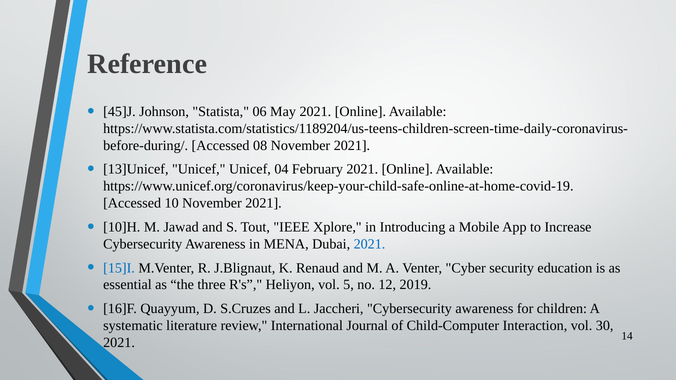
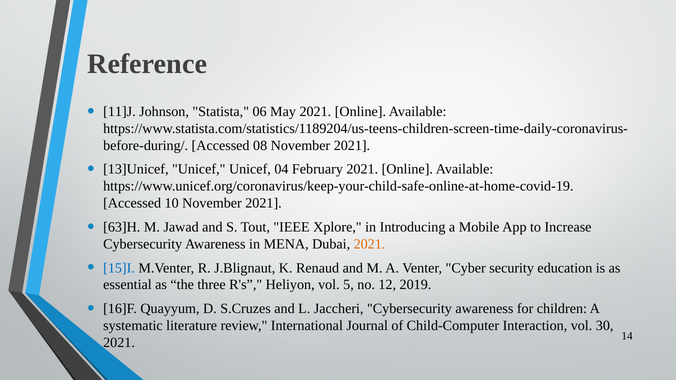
45]J: 45]J -> 11]J (119, 112)
10]H: 10]H -> 63]H (122, 227)
2021 colour: blue -> orange (370, 244)
